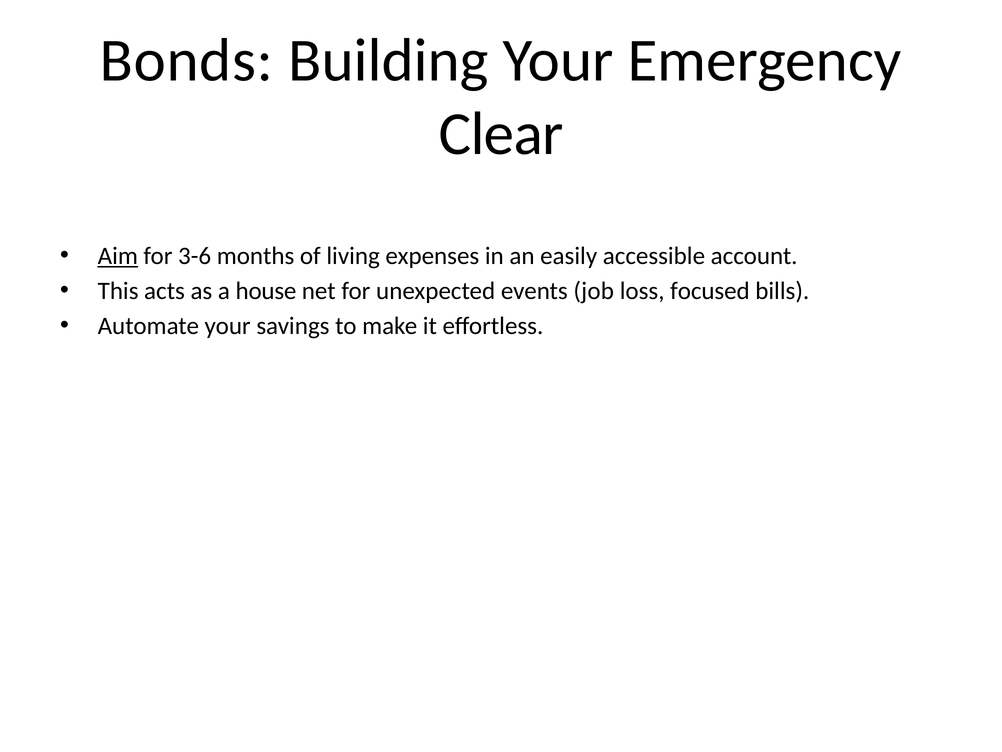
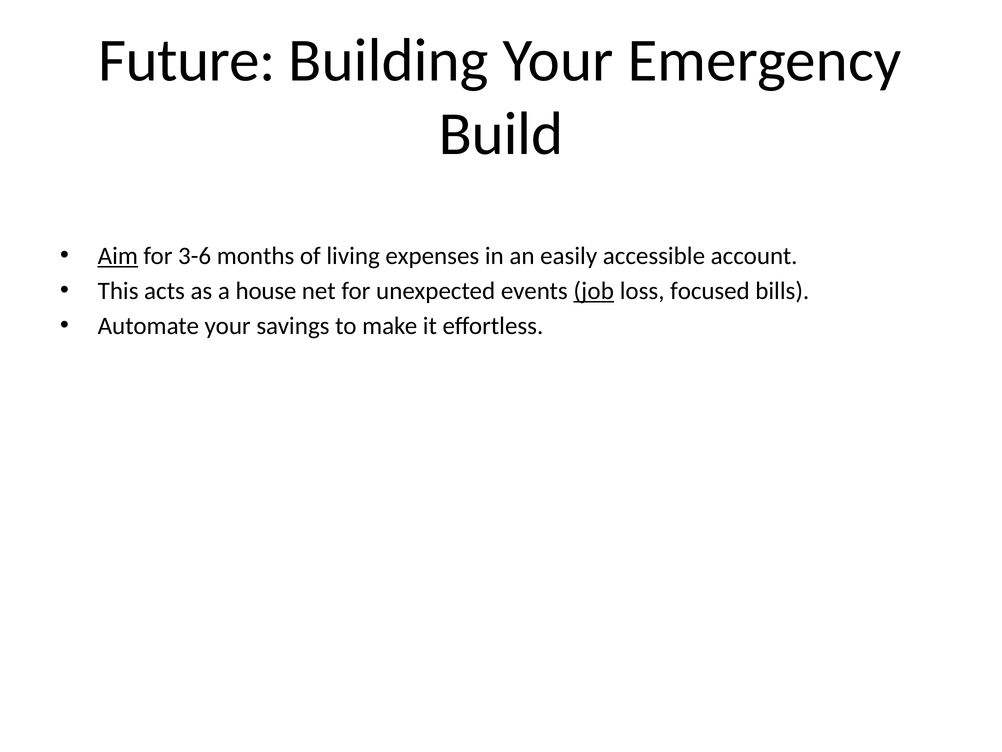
Bonds: Bonds -> Future (187, 60)
Clear: Clear -> Build (501, 134)
job underline: none -> present (594, 291)
